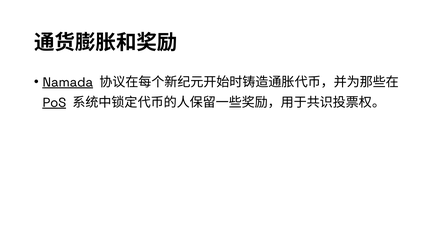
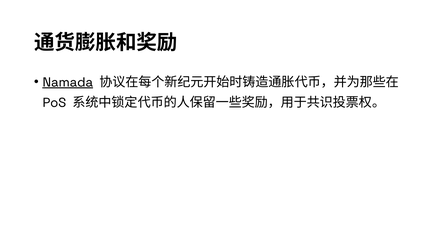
PoS underline: present -> none (54, 102)
